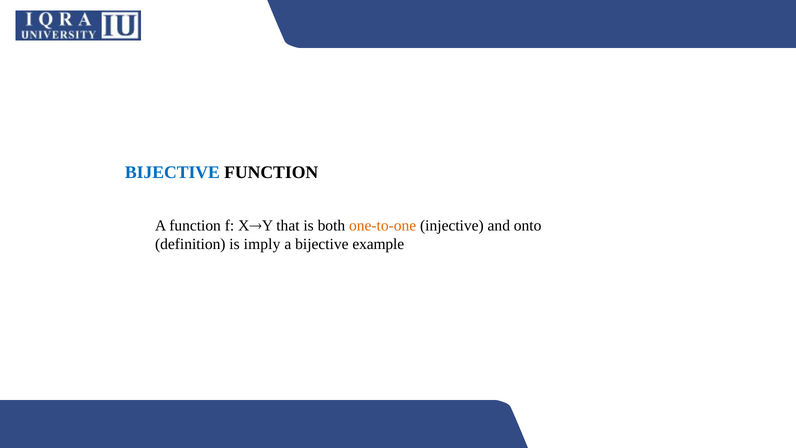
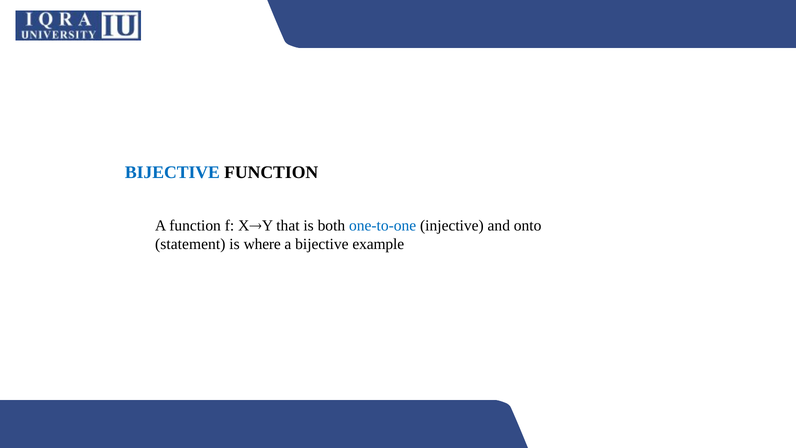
one-to-one colour: orange -> blue (383, 226)
definition: definition -> statement (190, 244)
imply: imply -> where (262, 244)
